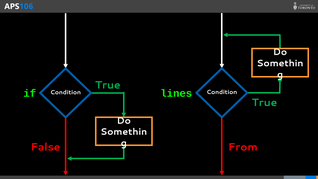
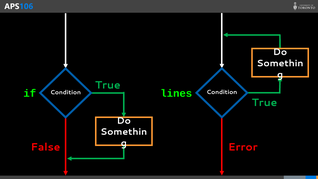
From: From -> Error (243, 147)
